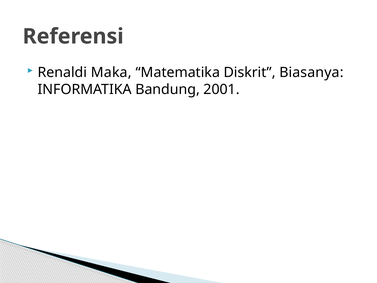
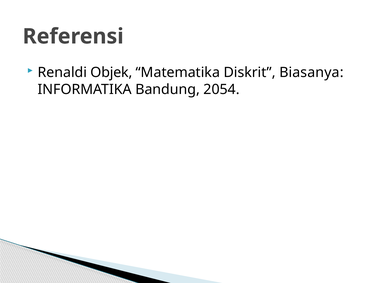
Maka: Maka -> Objek (111, 72)
2001: 2001 -> 2054 (222, 89)
